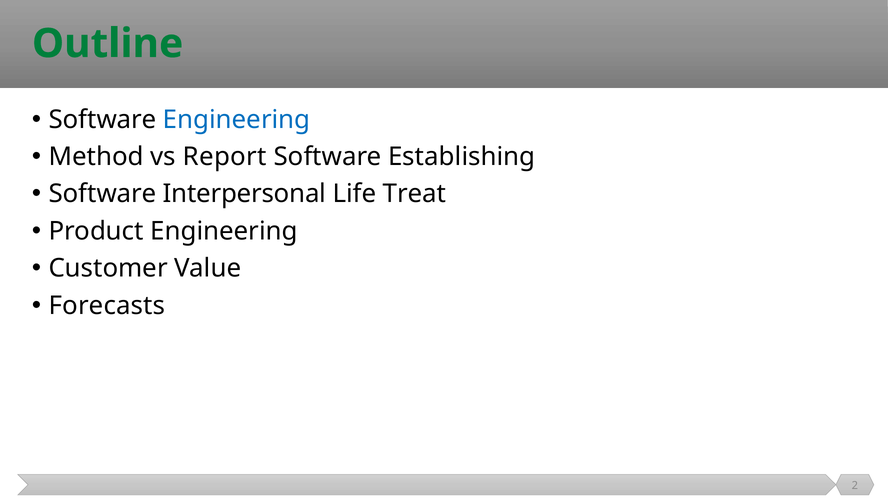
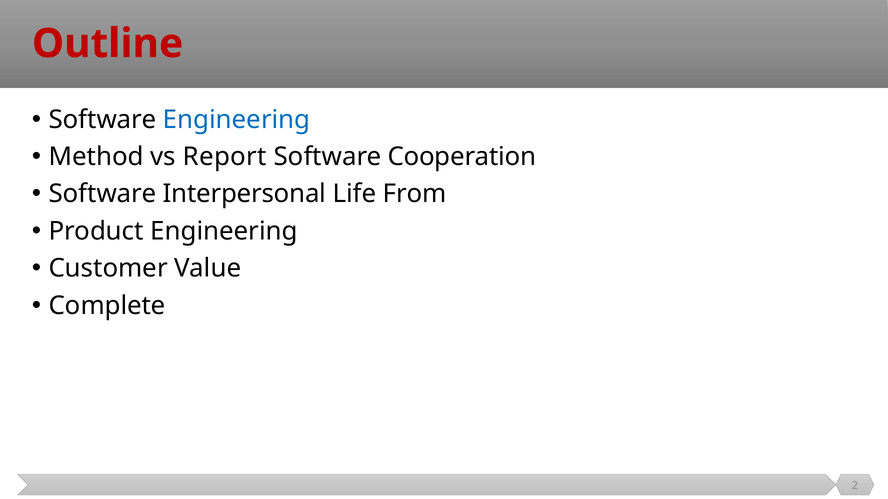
Outline colour: green -> red (108, 44)
Establishing: Establishing -> Cooperation (462, 157)
Treat: Treat -> From (415, 194)
Forecasts: Forecasts -> Complete (107, 306)
